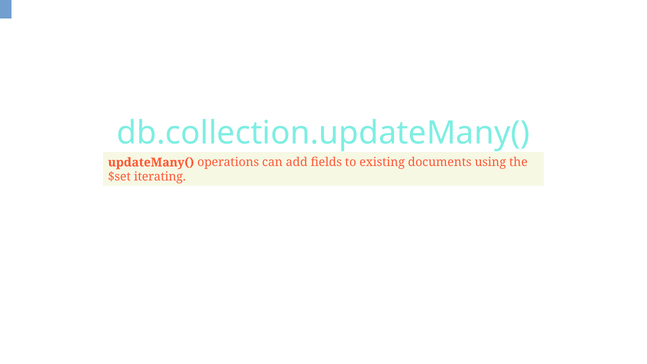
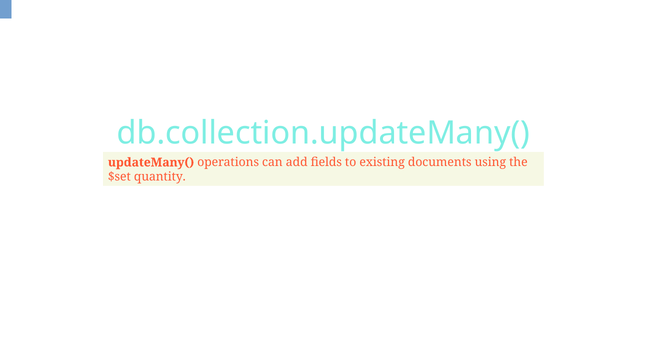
iterating: iterating -> quantity (160, 177)
